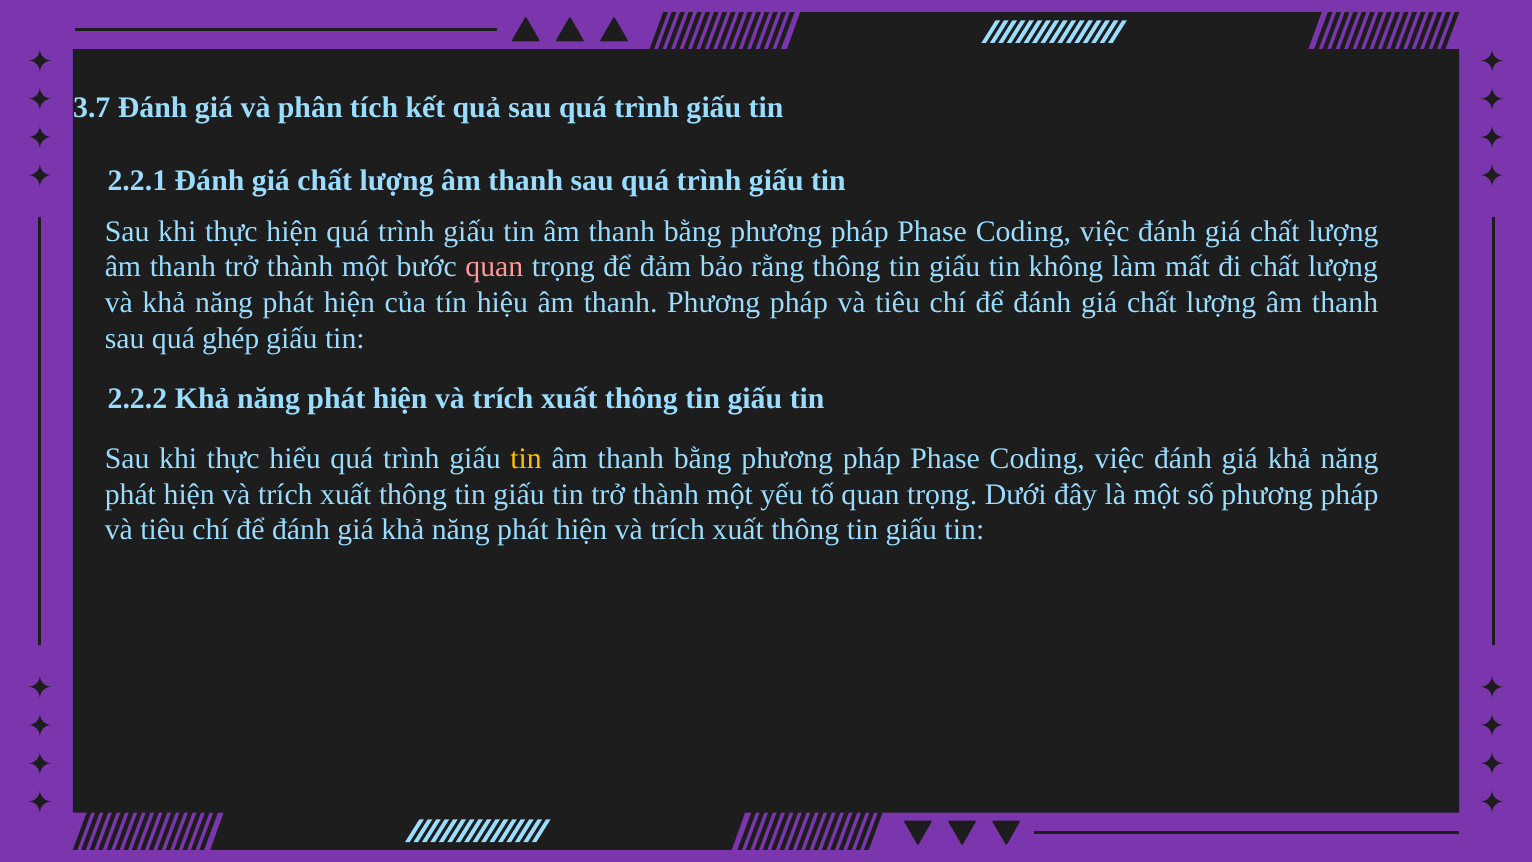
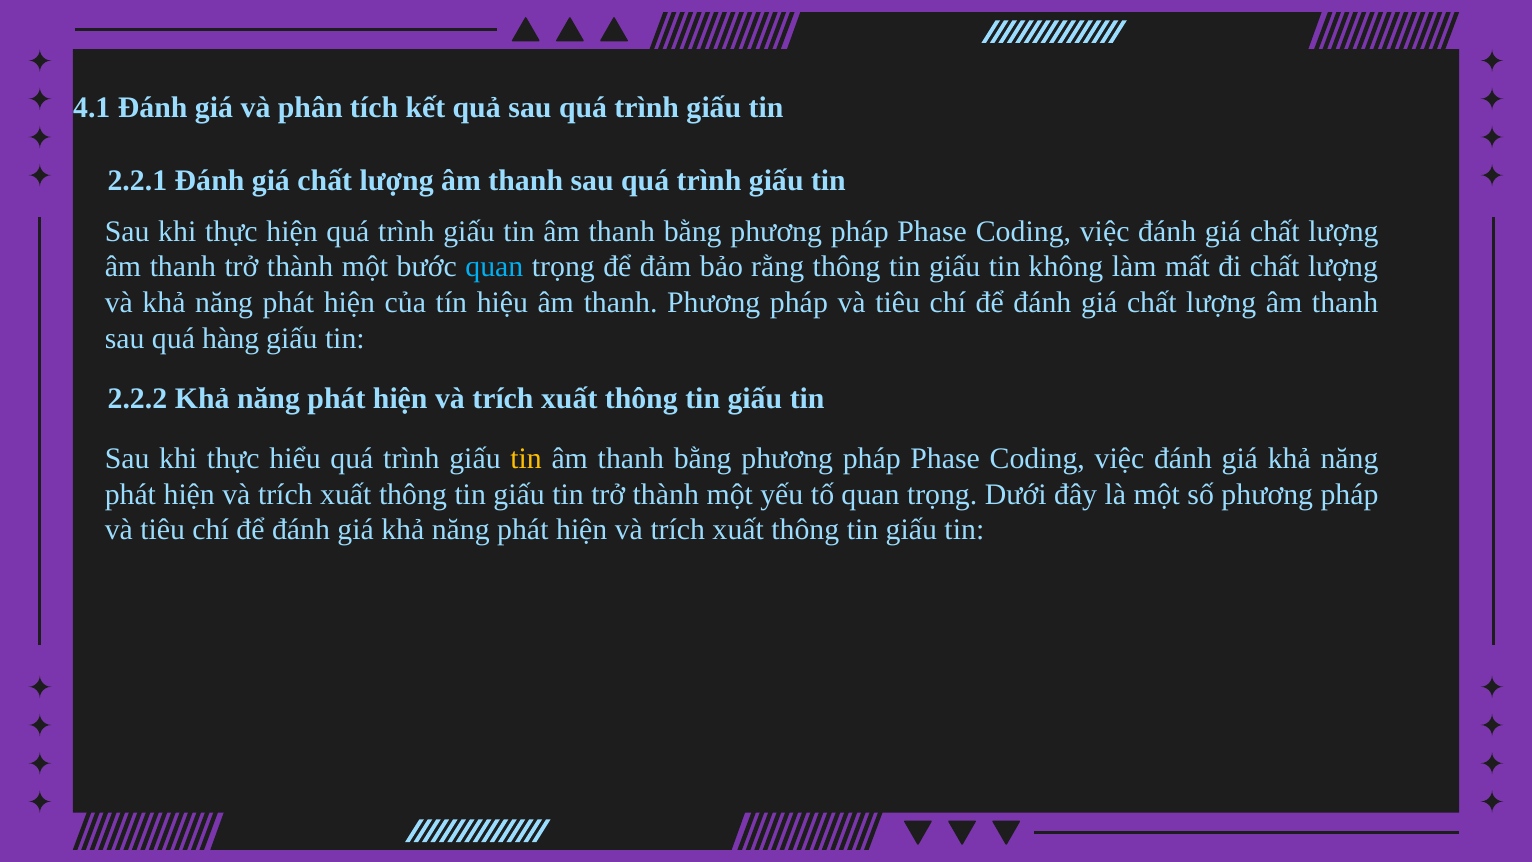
3.7: 3.7 -> 4.1 (92, 107)
quan colour: pink -> light blue (494, 267)
ghép: ghép -> hàng (231, 338)
